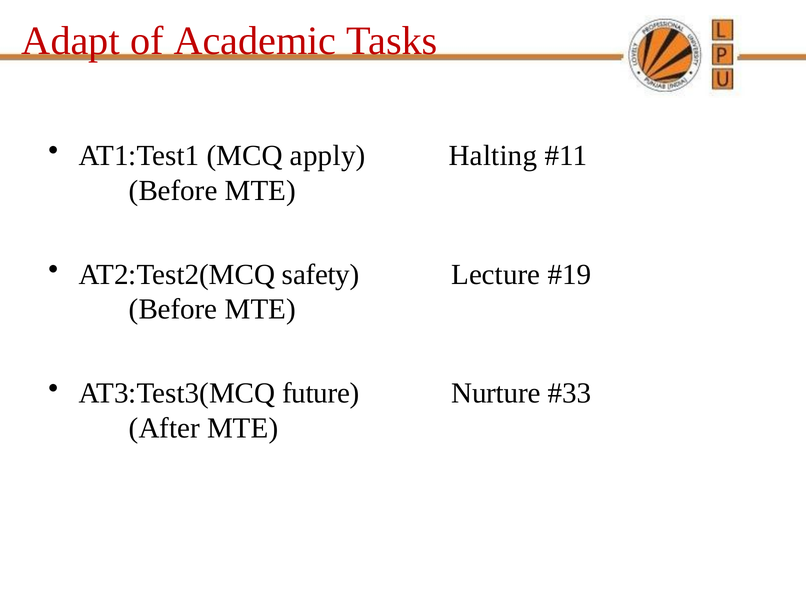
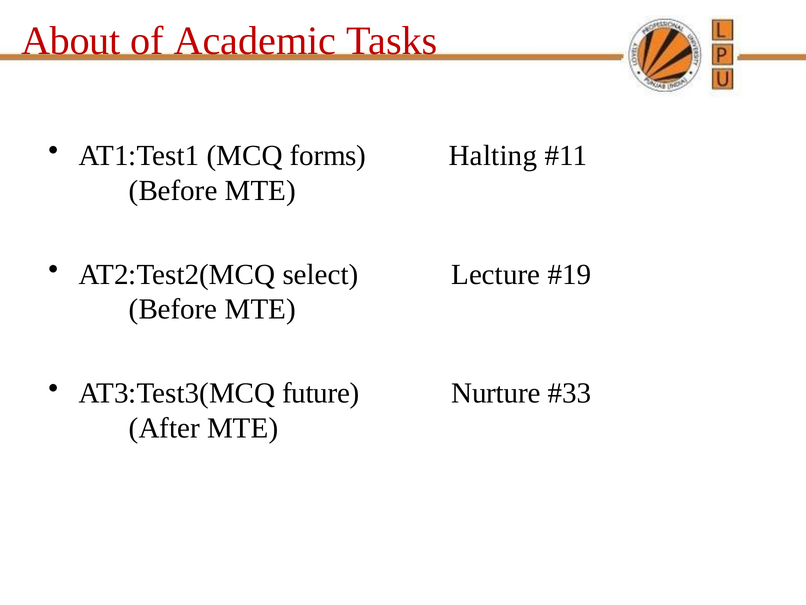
Adapt: Adapt -> About (71, 41)
apply: apply -> forms (328, 155)
safety: safety -> select (321, 274)
